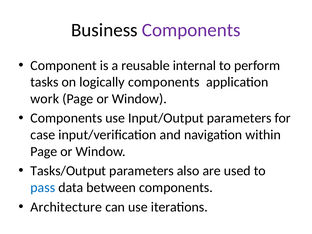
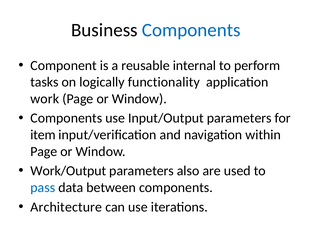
Components colour: purple -> blue (191, 30)
logically components: components -> functionality (164, 82)
case: case -> item (43, 135)
Tasks/Output: Tasks/Output -> Work/Output (68, 171)
